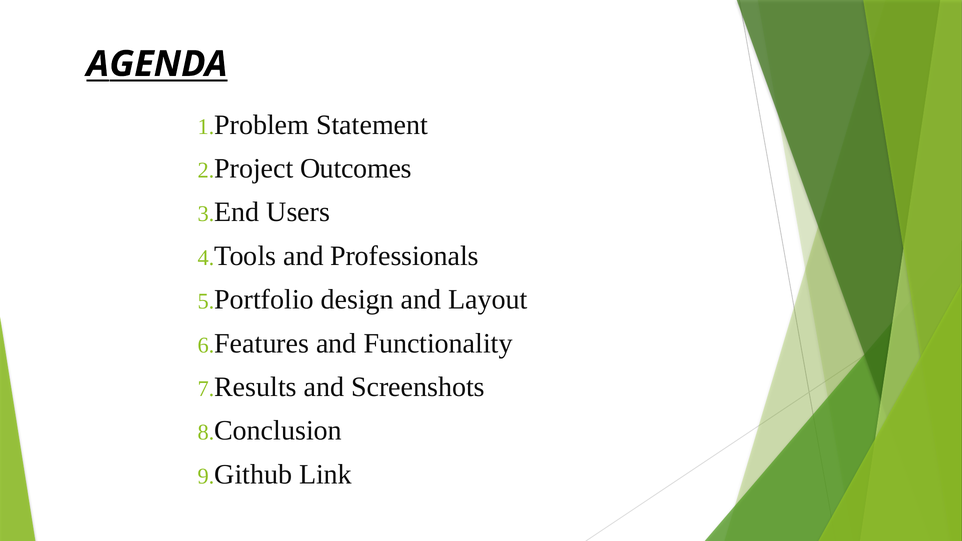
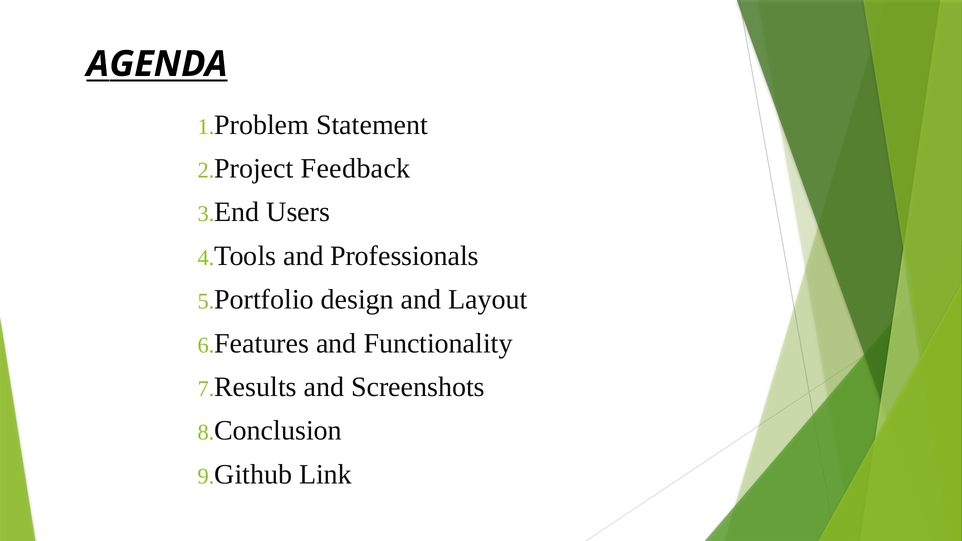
Outcomes: Outcomes -> Feedback (356, 168)
